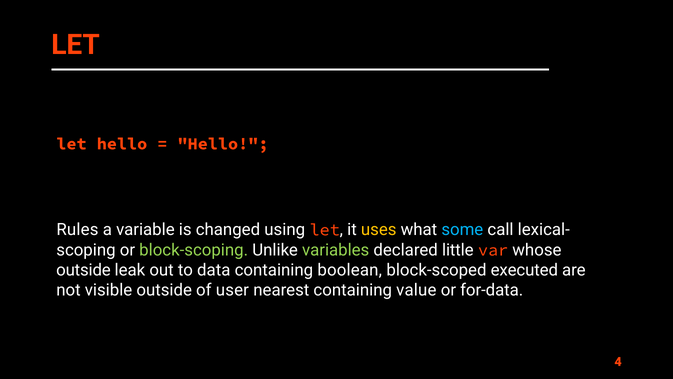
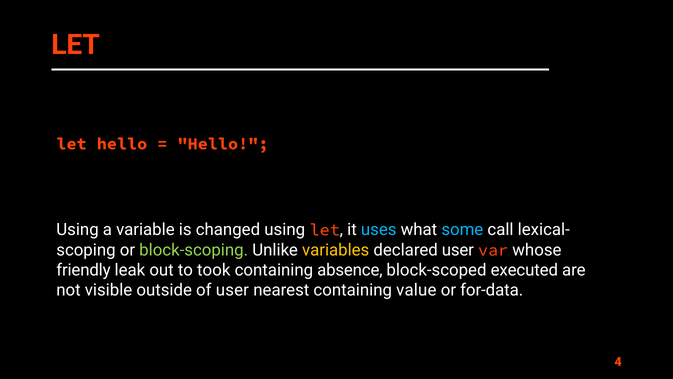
Rules: Rules -> Using (78, 230)
uses colour: yellow -> light blue (379, 230)
variables colour: light green -> yellow (336, 250)
declared little: little -> user (458, 250)
outside: outside -> friendly (83, 270)
data: data -> took (214, 270)
boolean: boolean -> absence (350, 270)
